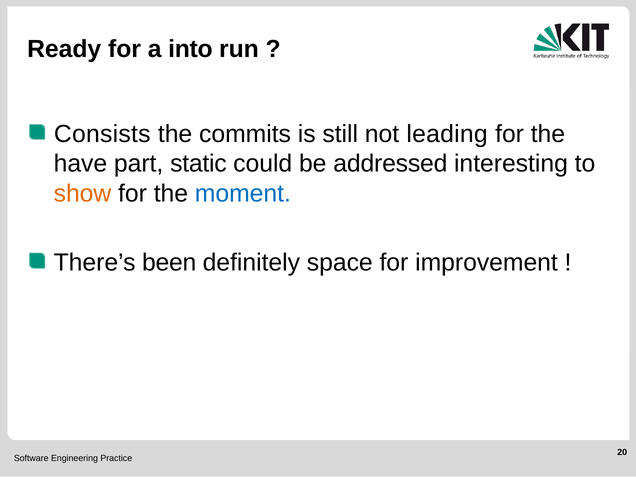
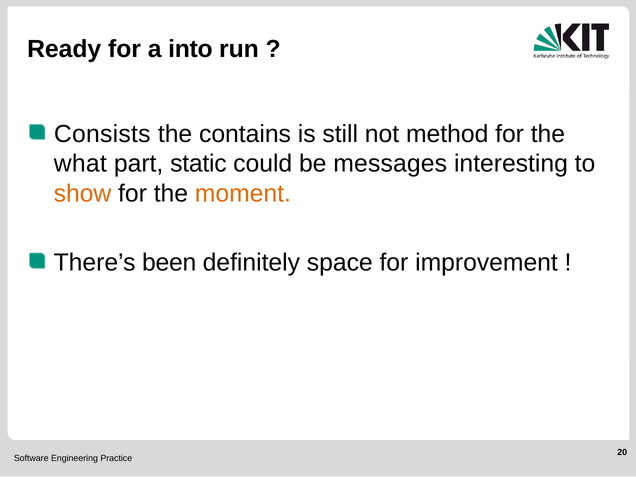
commits: commits -> contains (245, 134)
leading: leading -> method (447, 134)
have: have -> what (80, 164)
addressed: addressed -> messages (390, 164)
moment colour: blue -> orange (243, 193)
